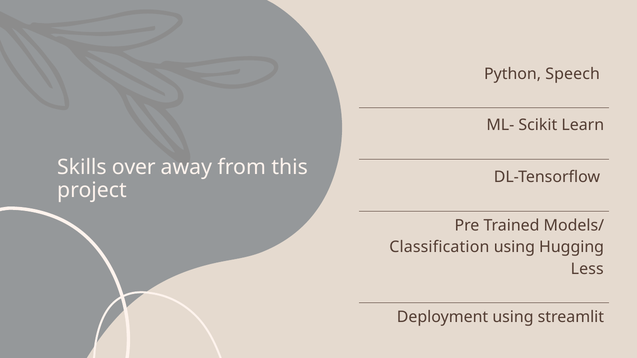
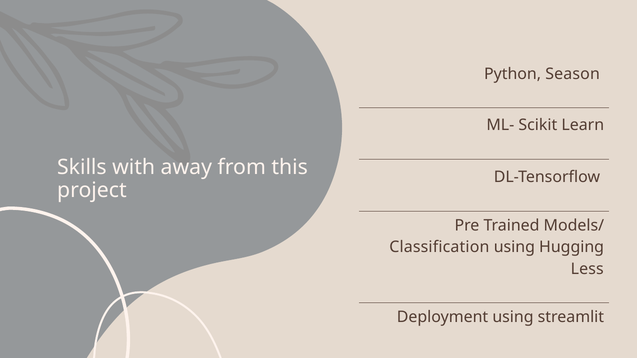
Speech: Speech -> Season (573, 74)
over: over -> with (134, 168)
